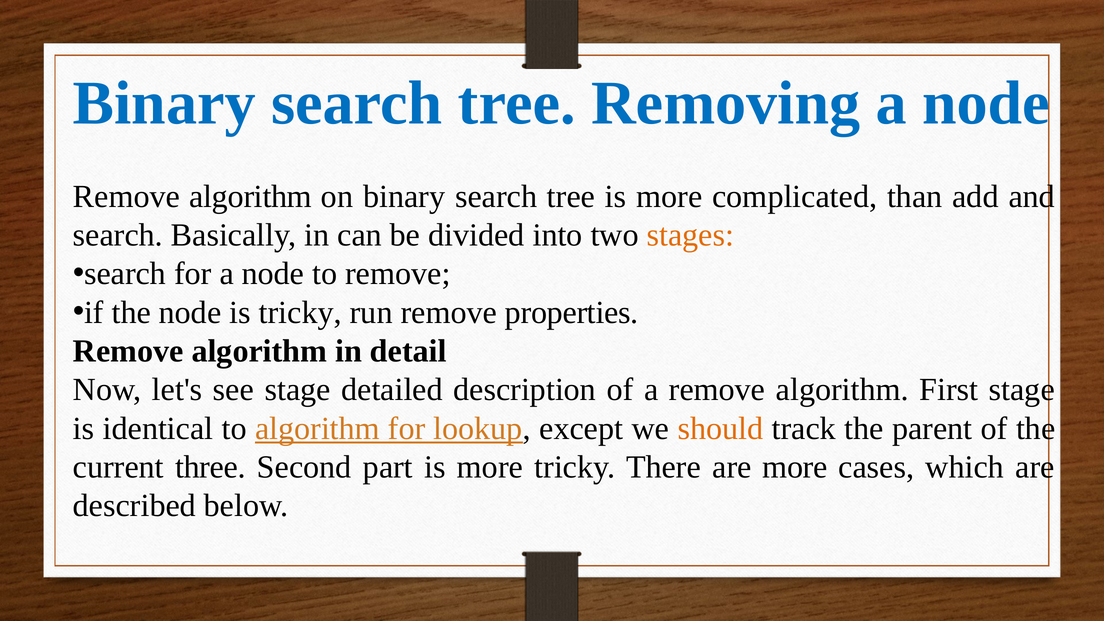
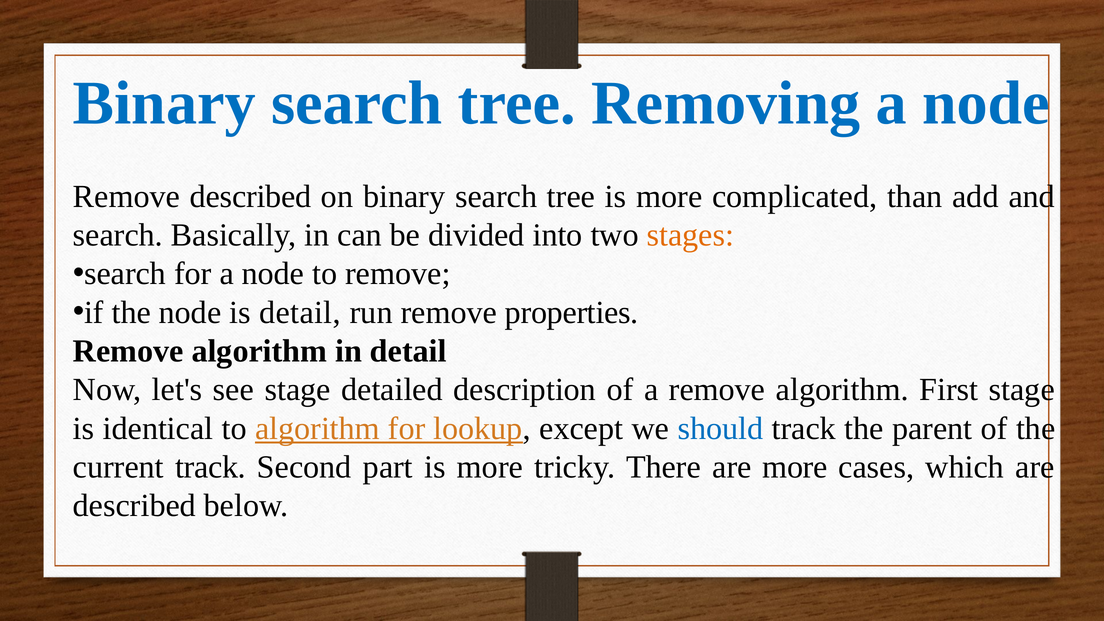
algorithm: algorithm -> described (251, 196)
is tricky: tricky -> detail (300, 312)
should colour: orange -> blue (720, 428)
current three: three -> track (210, 467)
